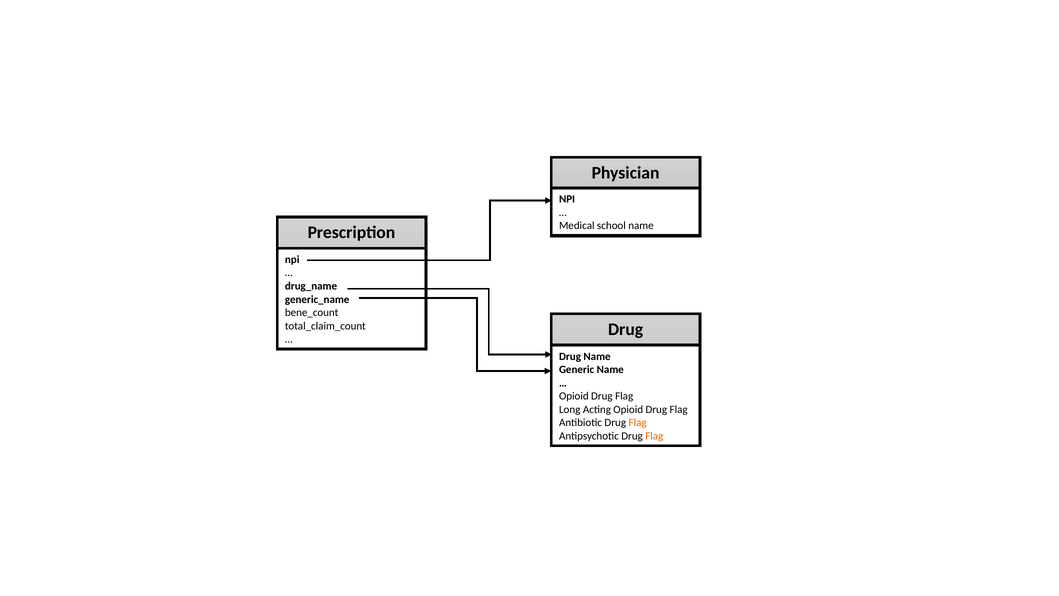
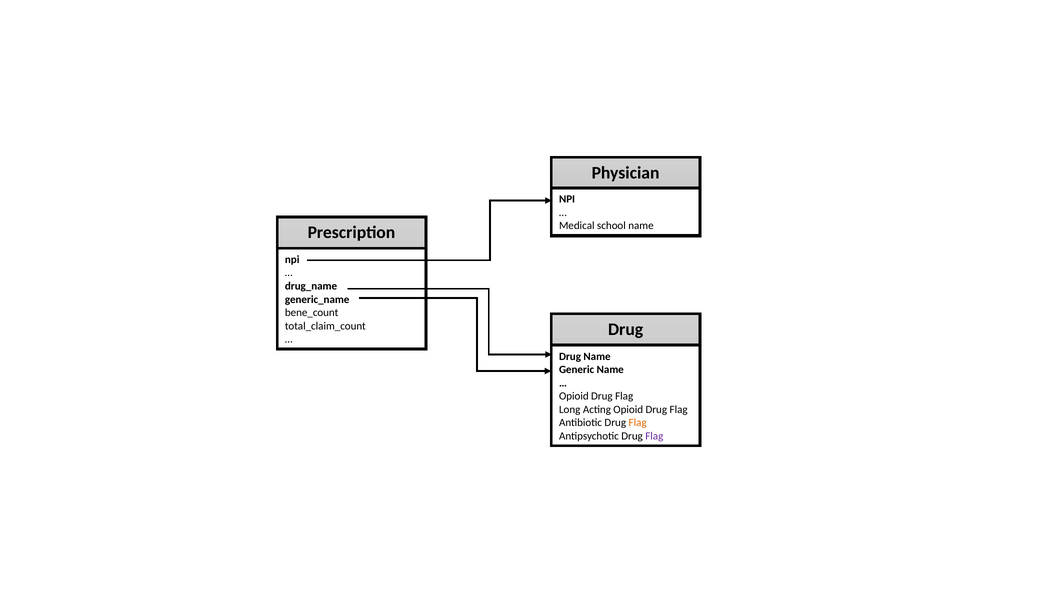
Flag colour: orange -> purple (654, 436)
